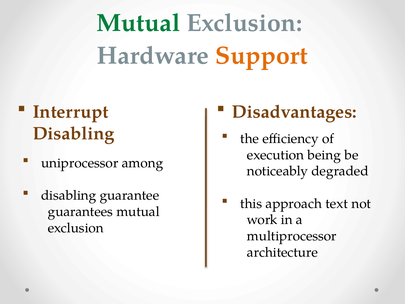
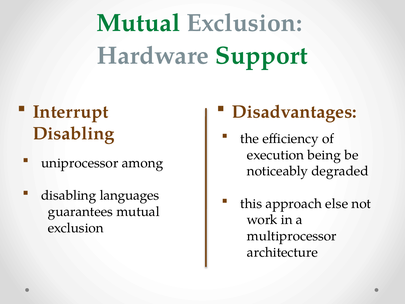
Support colour: orange -> green (262, 56)
guarantee: guarantee -> languages (129, 195)
text: text -> else (337, 203)
